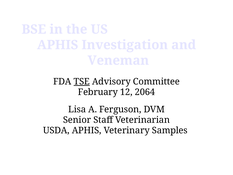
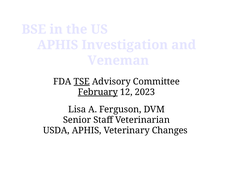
February underline: none -> present (98, 92)
2064: 2064 -> 2023 (145, 92)
Samples: Samples -> Changes (170, 130)
